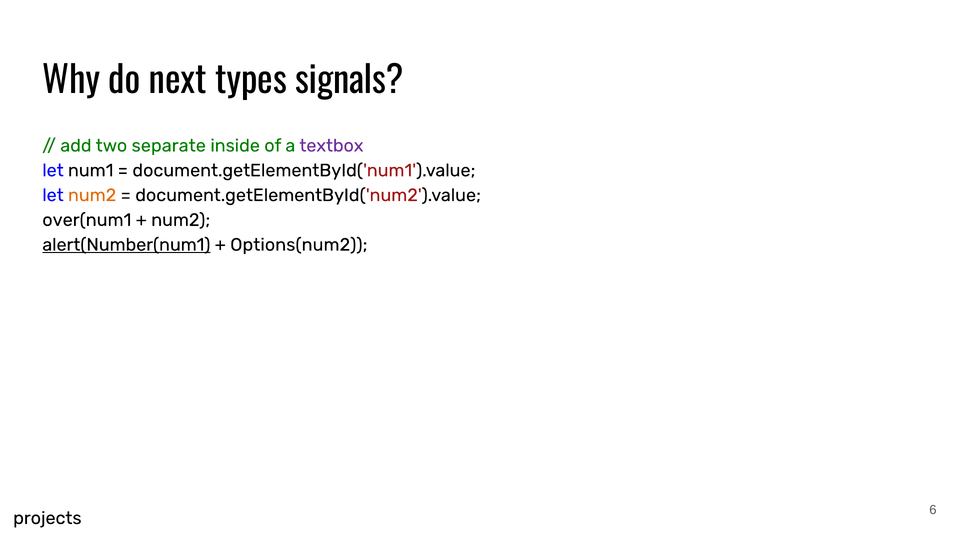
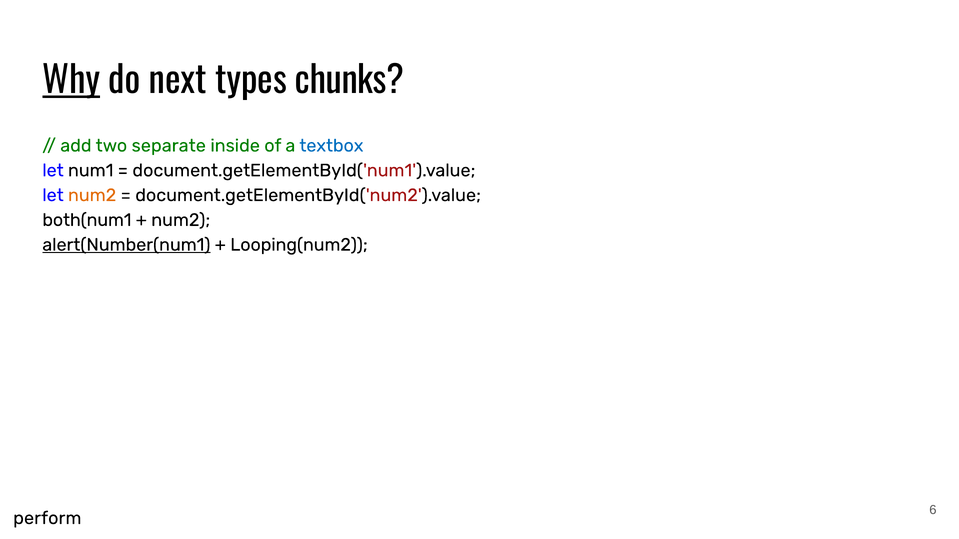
Why underline: none -> present (71, 81)
signals: signals -> chunks (349, 81)
textbox colour: purple -> blue (331, 146)
over(num1: over(num1 -> both(num1 (87, 220)
Options(num2: Options(num2 -> Looping(num2 (299, 245)
projects: projects -> perform (47, 519)
